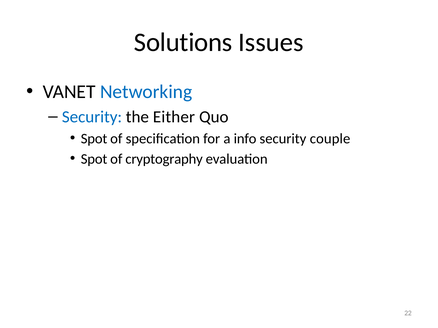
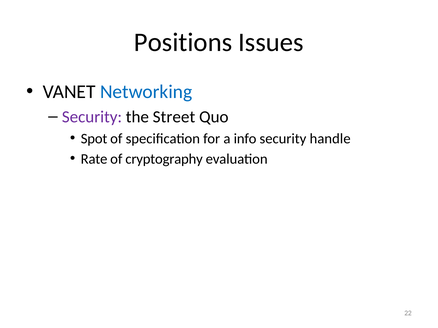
Solutions: Solutions -> Positions (183, 42)
Security colour: blue -> purple (92, 117)
Either: Either -> Street (174, 117)
couple: couple -> handle (330, 139)
Spot: Spot -> Rate (94, 159)
